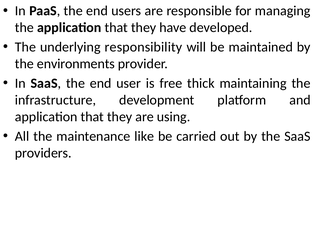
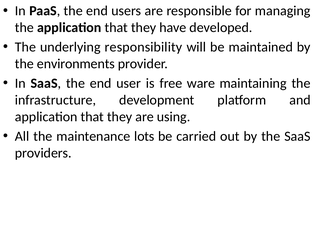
thick: thick -> ware (201, 84)
like: like -> lots (144, 137)
